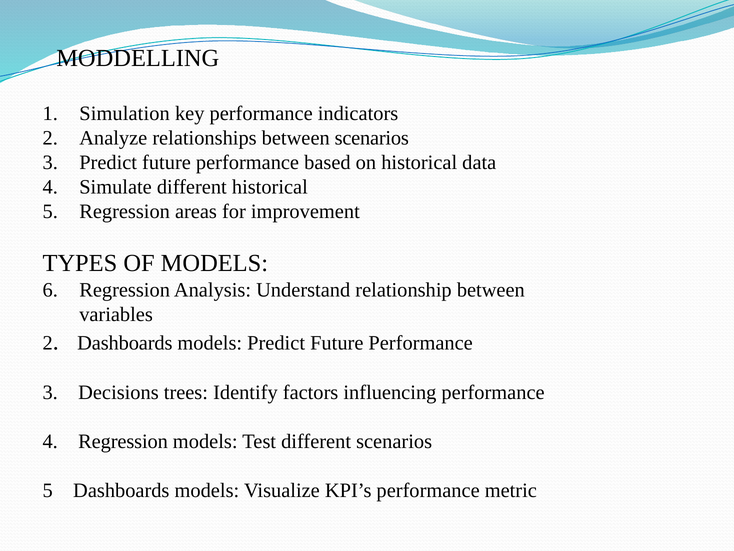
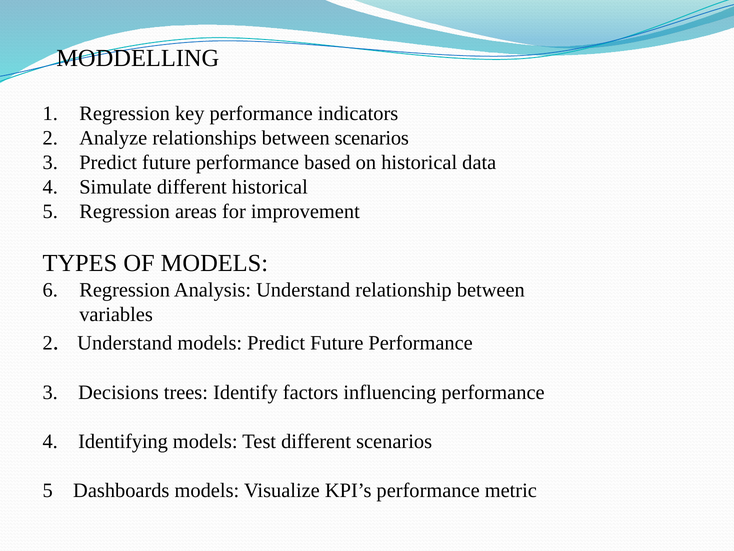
Simulation: Simulation -> Regression (125, 113)
Dashboards: Dashboards -> Understand (125, 343)
4 Regression: Regression -> Identifying (123, 441)
